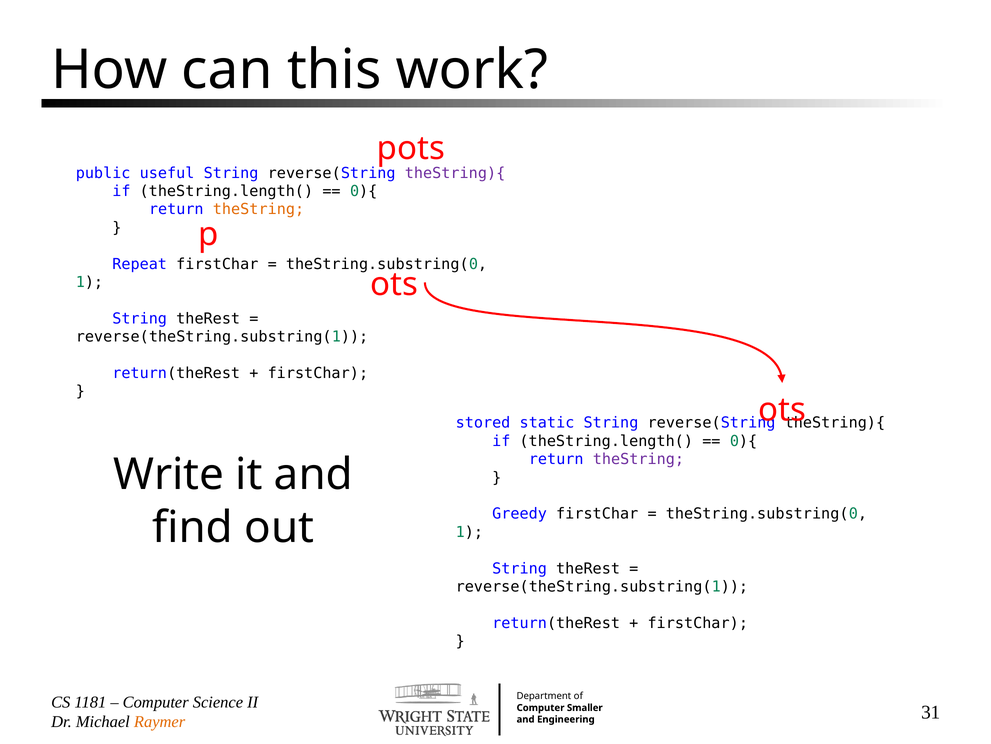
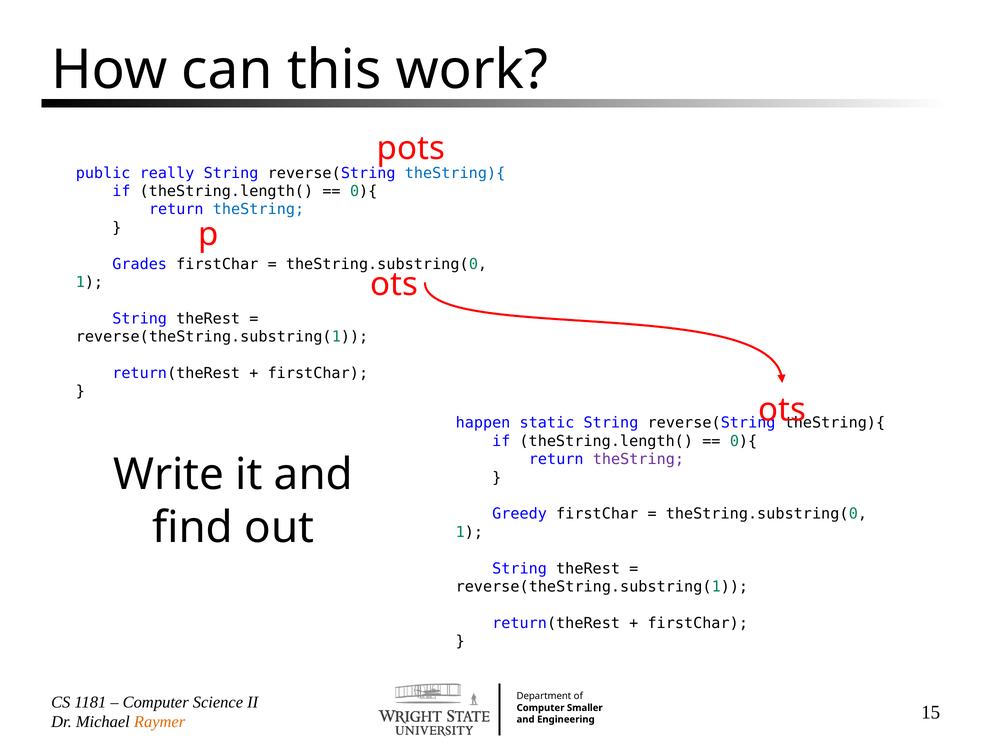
useful: useful -> really (167, 173)
theString){ colour: purple -> blue (455, 173)
theString colour: orange -> blue (258, 209)
Repeat: Repeat -> Grades (140, 264)
stored: stored -> happen (483, 423)
31: 31 -> 15 (931, 712)
